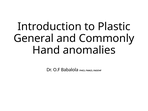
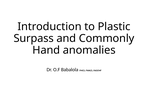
General: General -> Surpass (34, 38)
